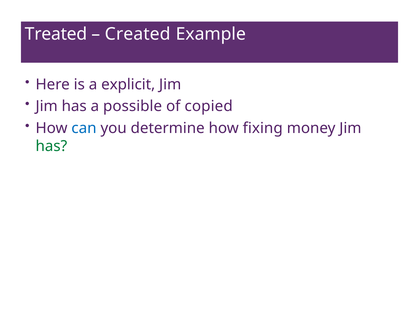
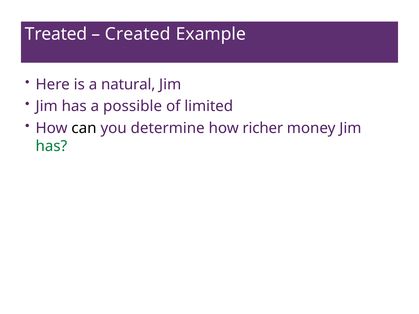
explicit: explicit -> natural (128, 84)
copied: copied -> limited (209, 106)
can colour: blue -> black (84, 128)
fixing: fixing -> richer (263, 128)
